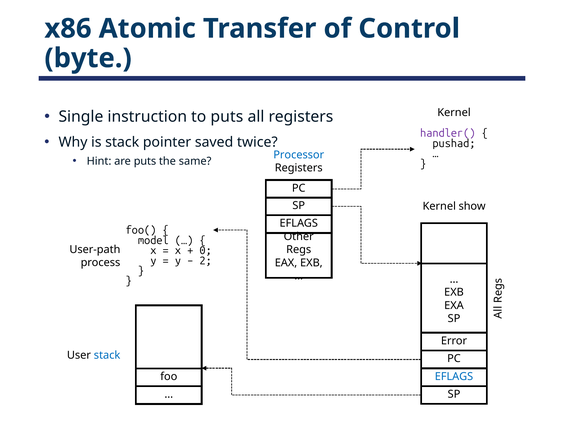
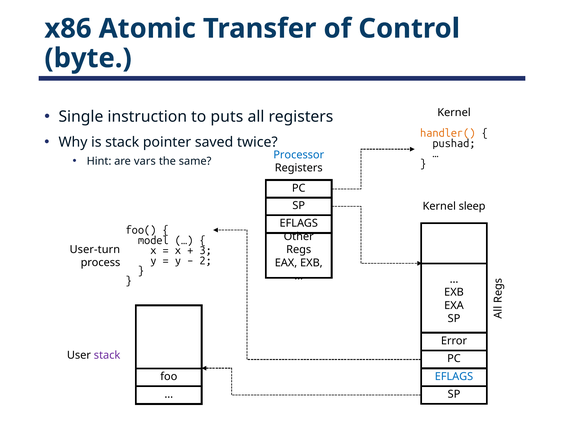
handler( colour: purple -> orange (448, 133)
are puts: puts -> vars (145, 161)
show: show -> sleep (472, 206)
0: 0 -> 3 (206, 251)
User-path: User-path -> User-turn (95, 249)
stack colour: blue -> purple (107, 355)
